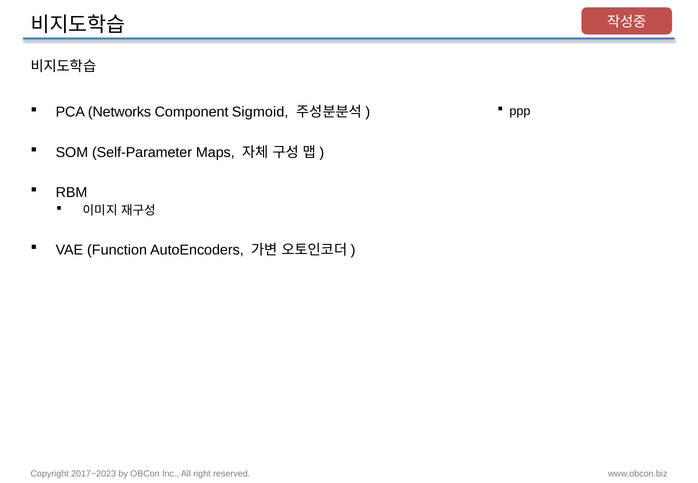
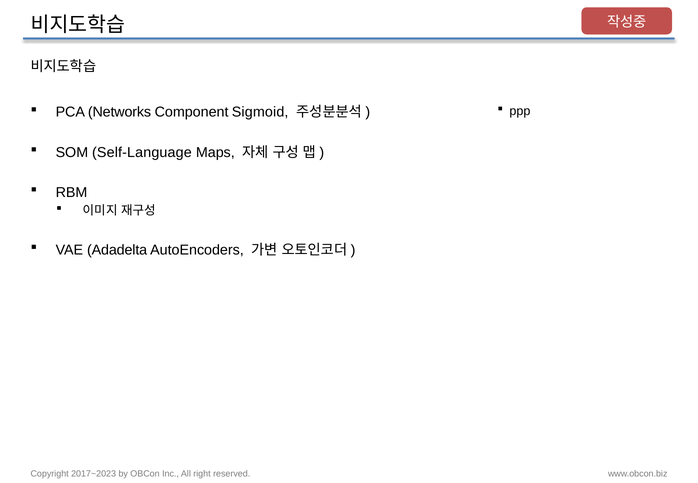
Self-Parameter: Self-Parameter -> Self-Language (142, 152)
Function: Function -> Adadelta (117, 250)
